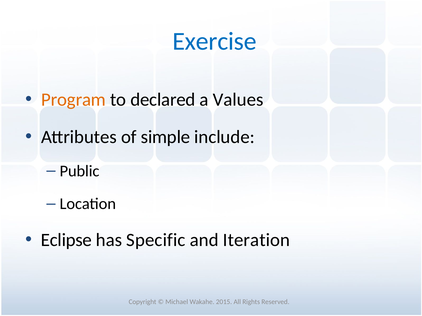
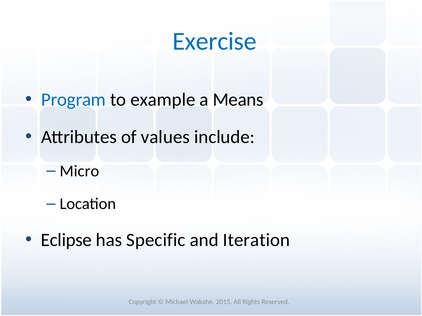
Program colour: orange -> blue (74, 100)
declared: declared -> example (163, 100)
Values: Values -> Means (238, 100)
simple: simple -> values (165, 137)
Public: Public -> Micro (79, 171)
